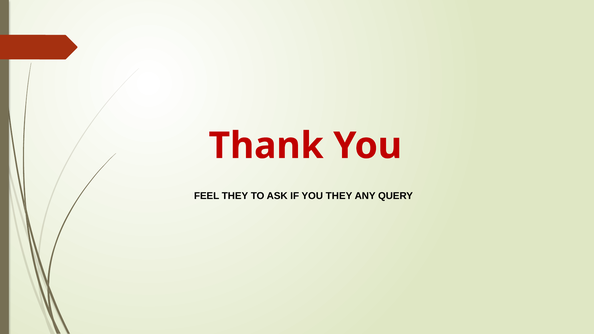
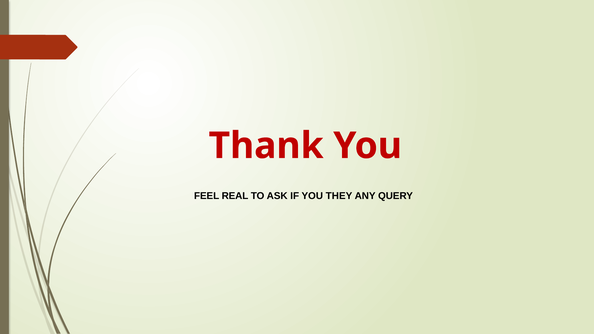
FEEL THEY: THEY -> REAL (235, 196)
